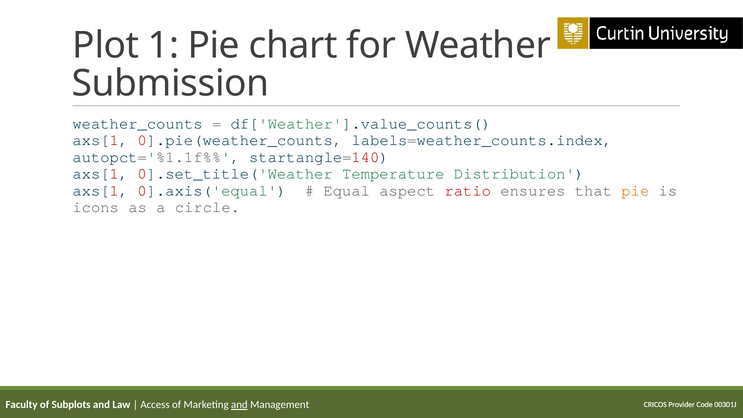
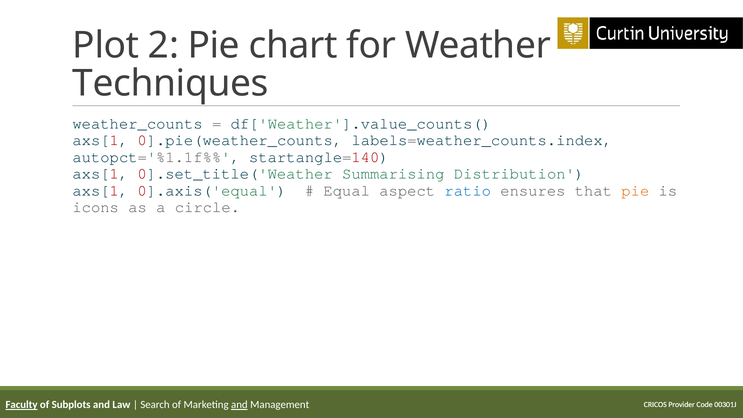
1: 1 -> 2 (163, 45)
Submission: Submission -> Techniques (171, 83)
Temperature: Temperature -> Summarising (393, 174)
ratio colour: red -> blue (468, 190)
Faculty underline: none -> present (22, 405)
Access: Access -> Search (155, 405)
